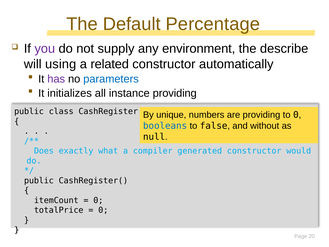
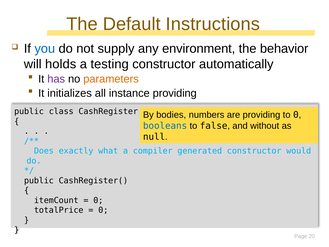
Percentage: Percentage -> Instructions (213, 24)
you colour: purple -> blue (45, 49)
describe: describe -> behavior (284, 49)
using: using -> holds (61, 64)
related: related -> testing (110, 64)
parameters colour: blue -> orange (111, 79)
unique: unique -> bodies (171, 115)
